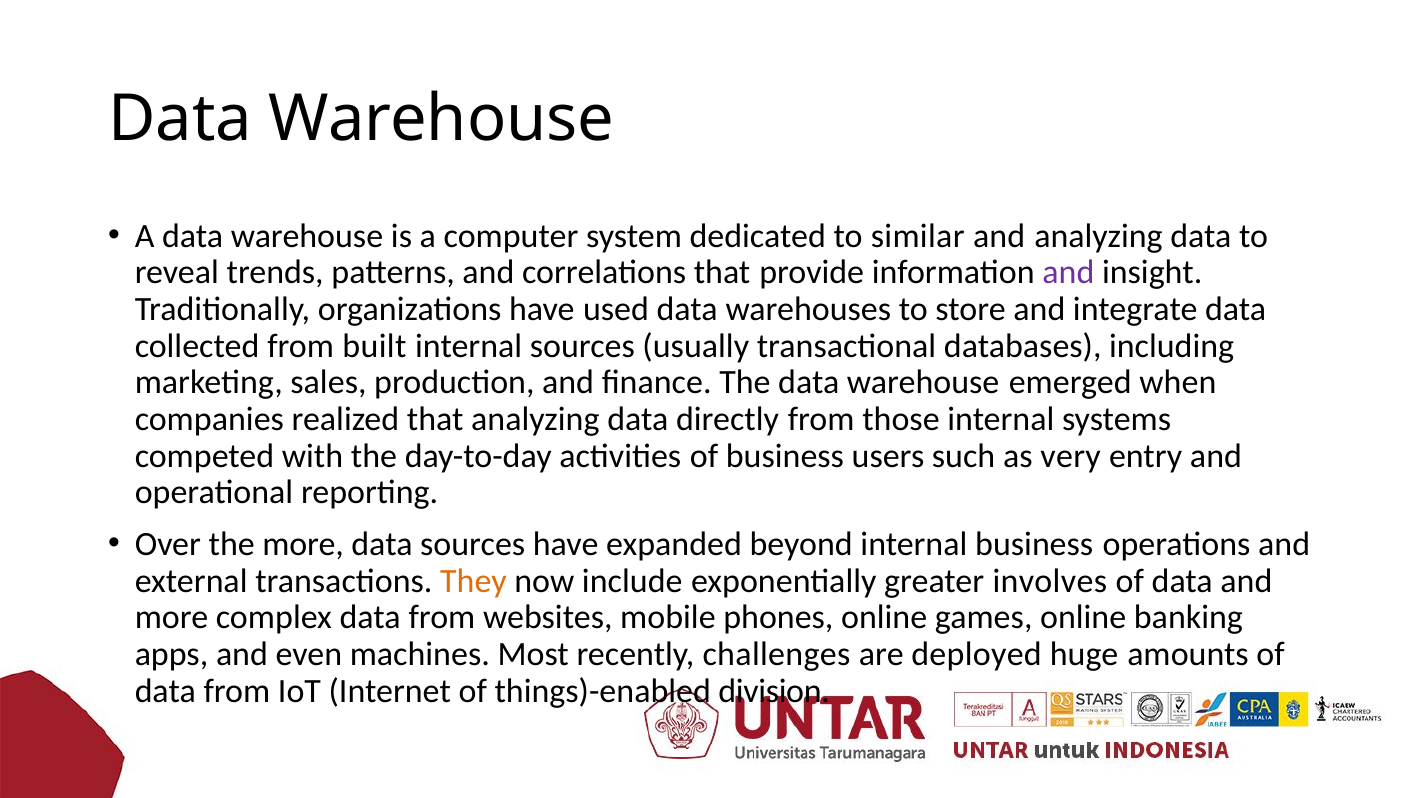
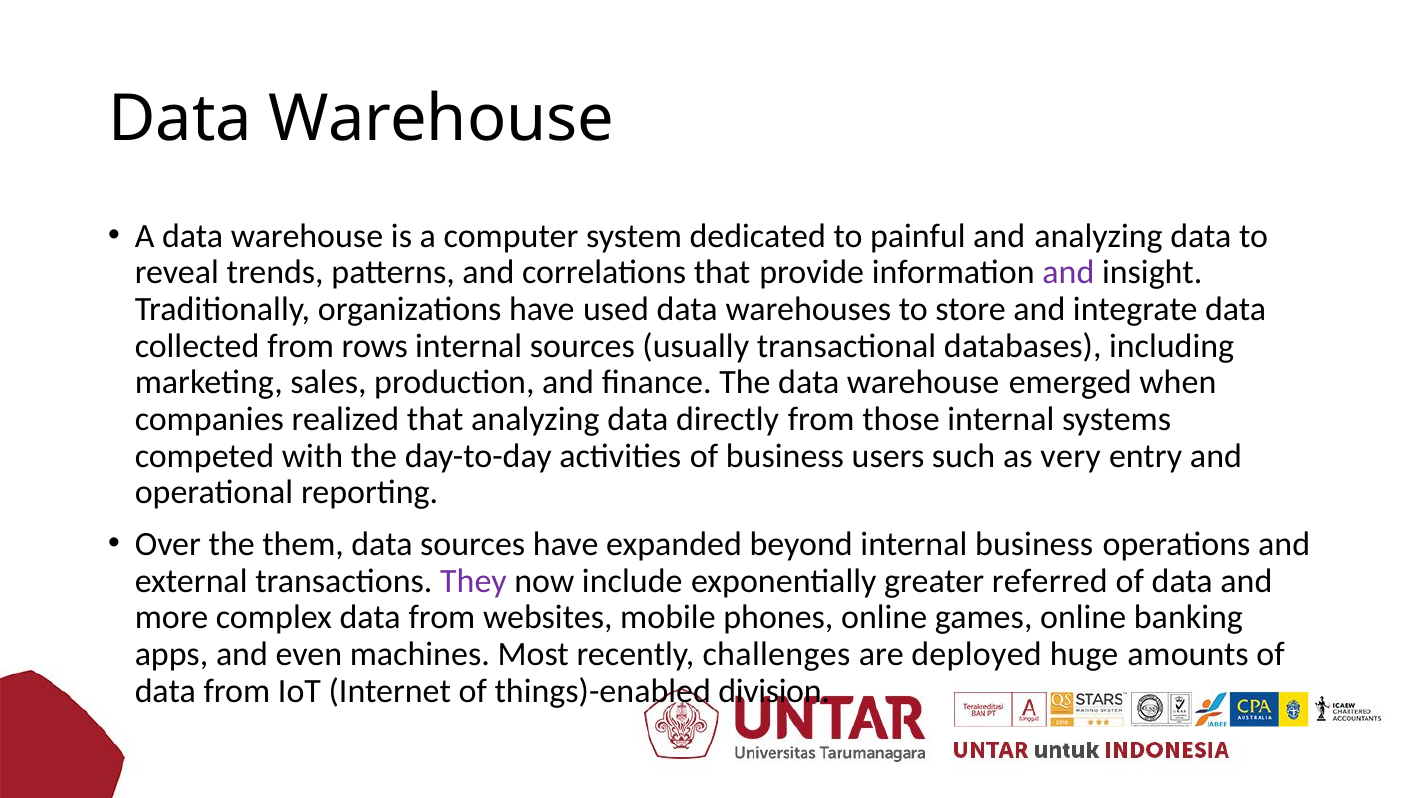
similar: similar -> painful (918, 236)
built: built -> rows (375, 346)
the more: more -> them (303, 544)
They colour: orange -> purple (473, 581)
involves: involves -> referred (1050, 581)
